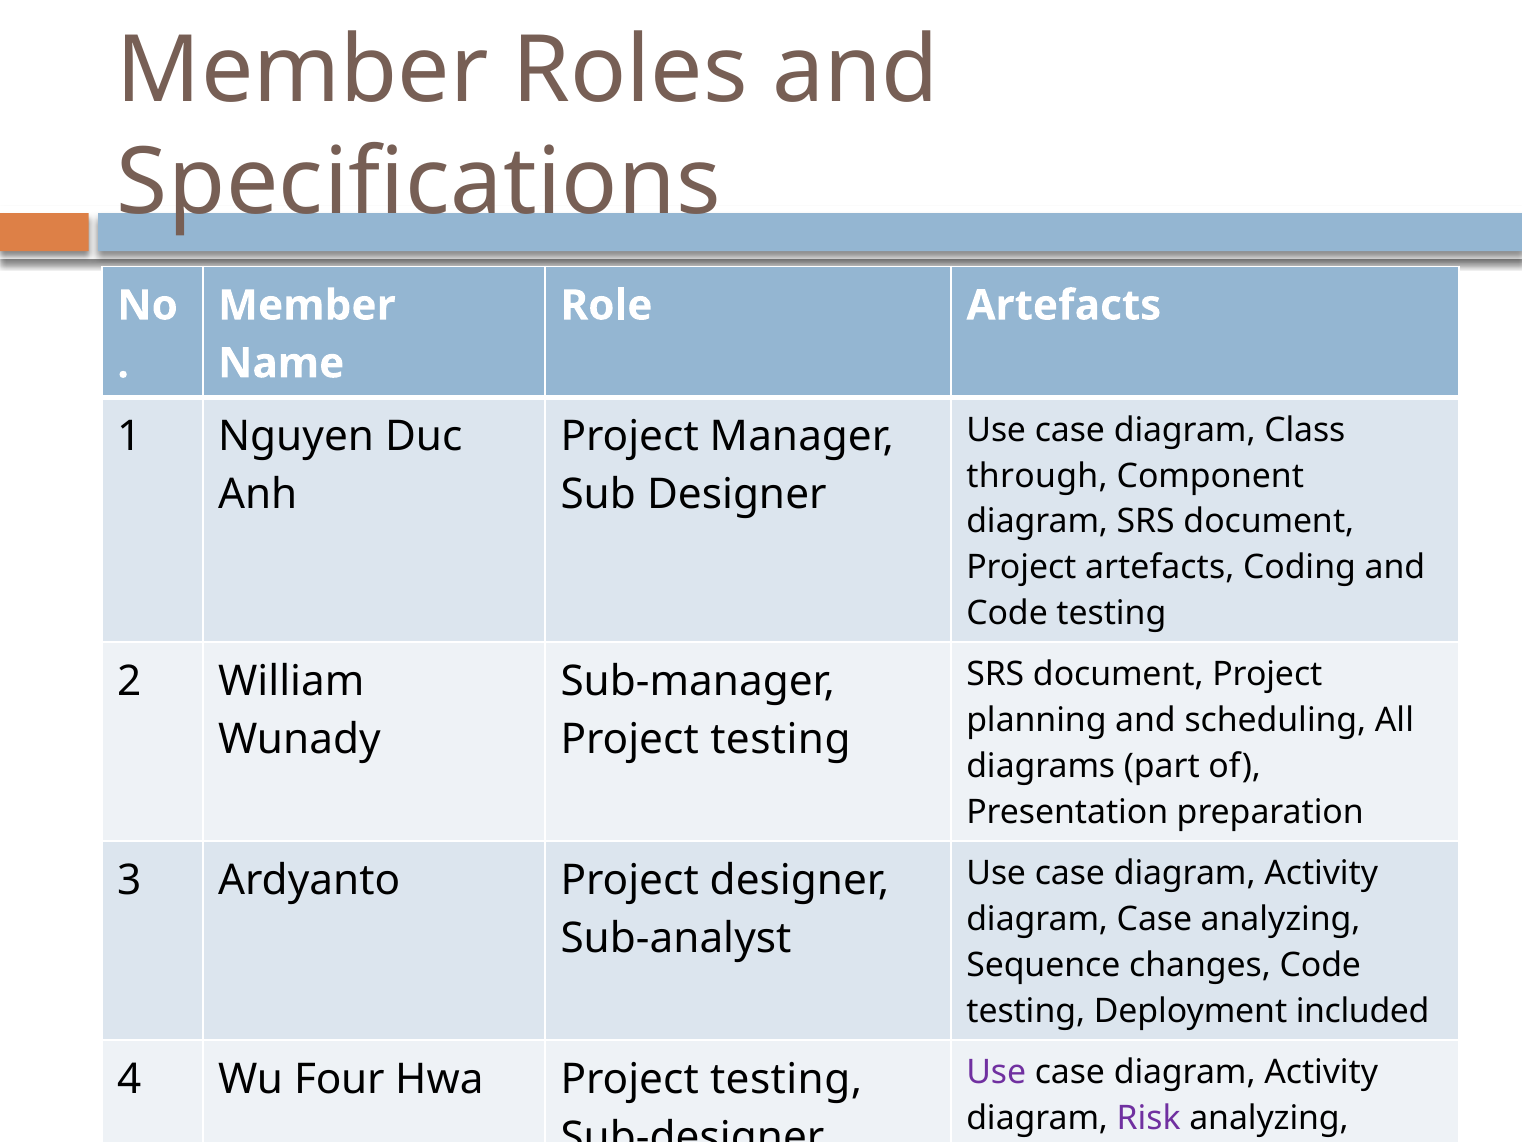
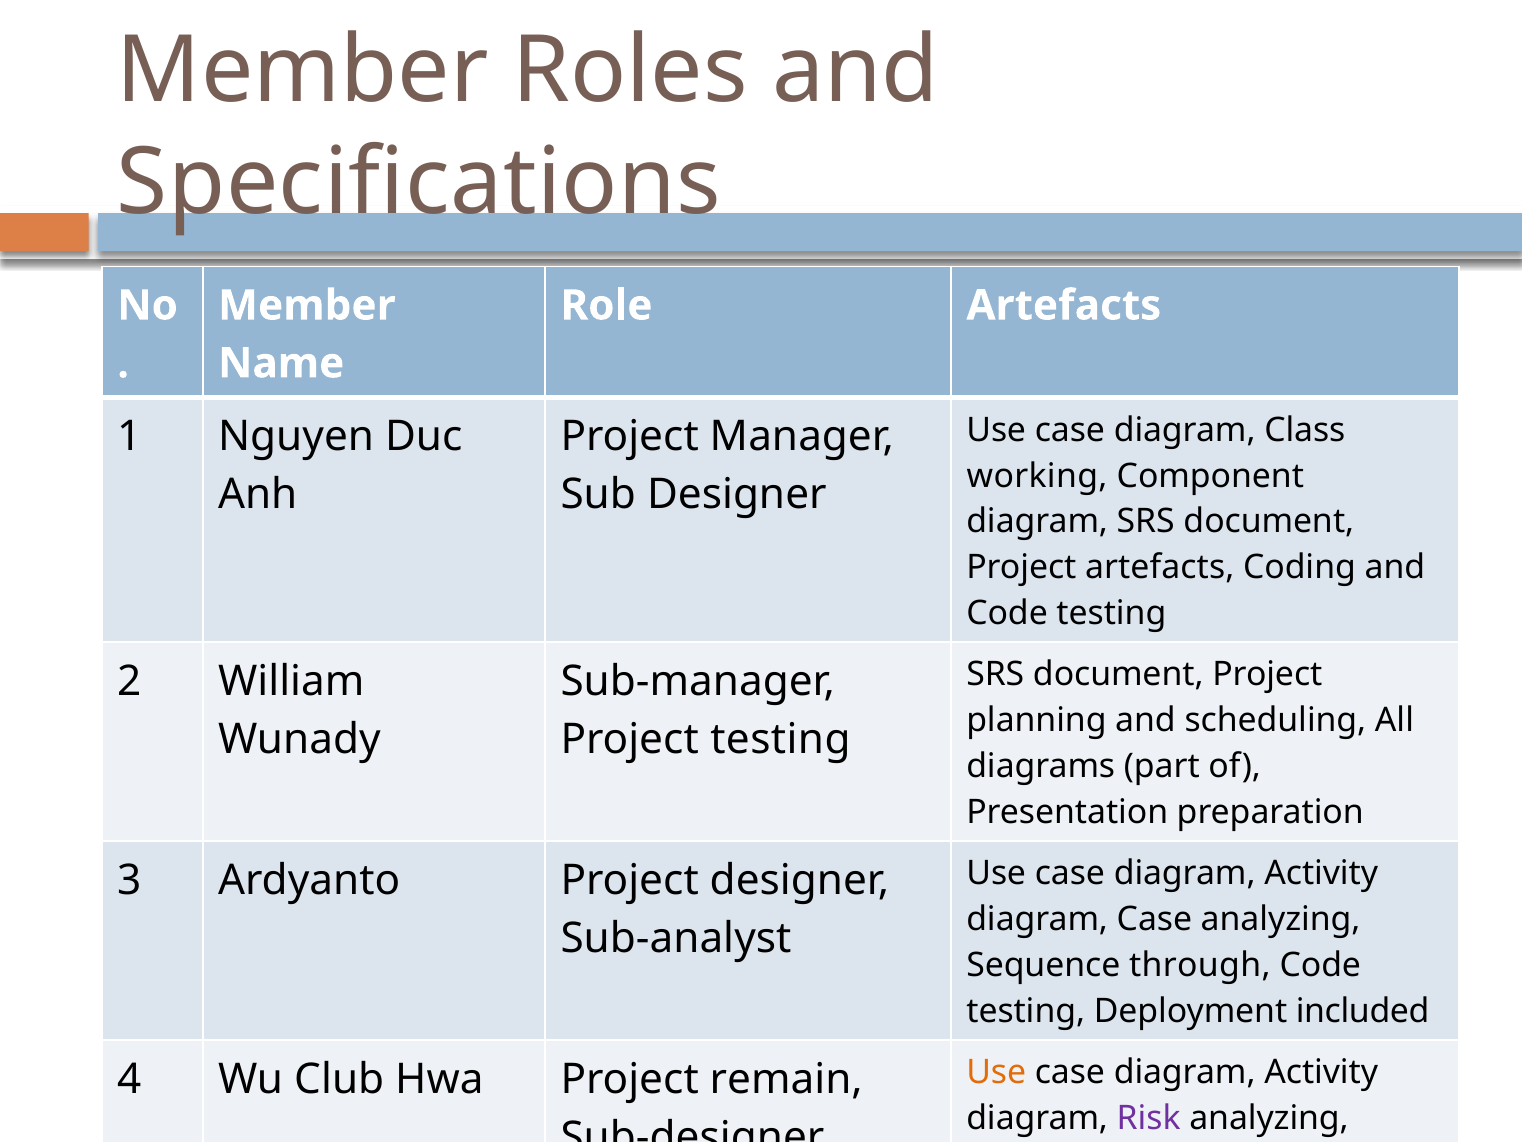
through: through -> working (1037, 476)
changes: changes -> through (1200, 965)
Use colour: purple -> orange (996, 1072)
Four: Four -> Club (339, 1079)
Hwa Project testing: testing -> remain (786, 1079)
